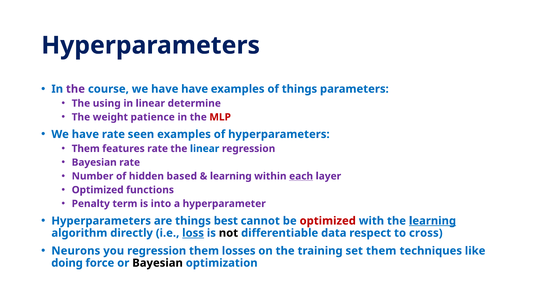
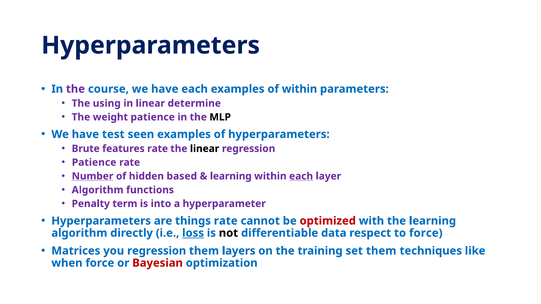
have have: have -> each (195, 89)
of things: things -> within (299, 89)
MLP colour: red -> black (220, 117)
have rate: rate -> test (113, 134)
Them: Them -> Brute (86, 149)
linear colour: blue -> black (205, 149)
Bayesian: Bayesian -> Patience (94, 163)
Number underline: none -> present (93, 176)
Optimized: Optimized -> Algorithm (98, 190)
things best: best -> rate (226, 221)
learning underline: present -> none (433, 221)
to cross: cross -> force (426, 233)
Neurons: Neurons -> Matrices (76, 251)
losses: losses -> layers (239, 251)
doing: doing -> when (67, 263)
Bayesian colour: black -> red (158, 263)
